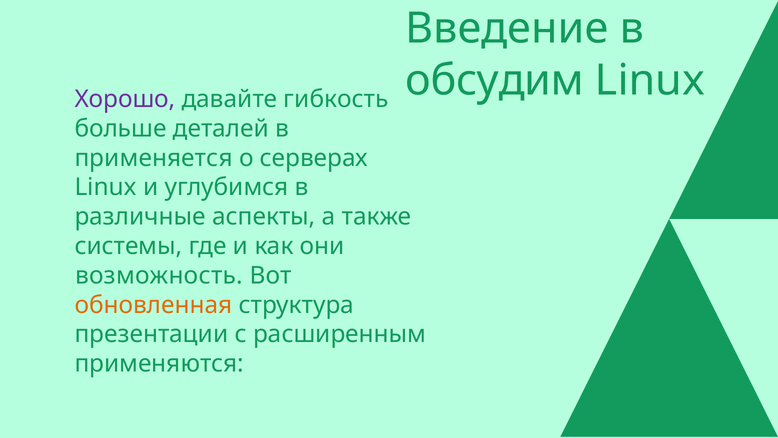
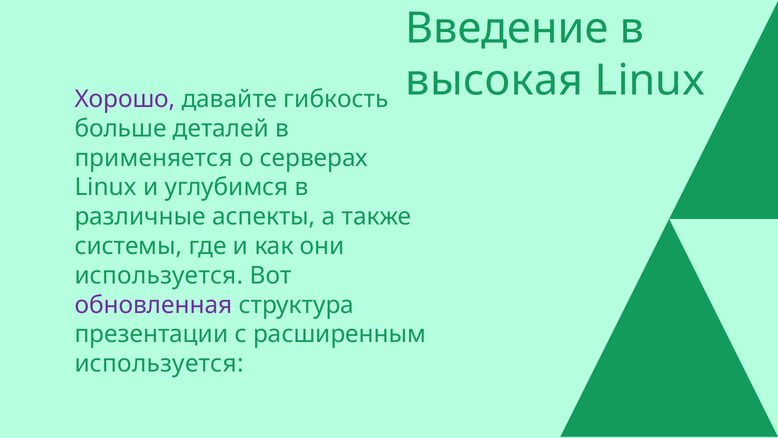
обсудим: обсудим -> высокая (494, 80)
возможность: возможность -> используется (159, 275)
обновленная colour: orange -> purple (154, 305)
применяются: применяются -> используется (159, 363)
